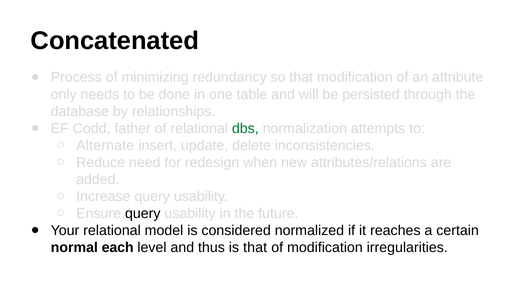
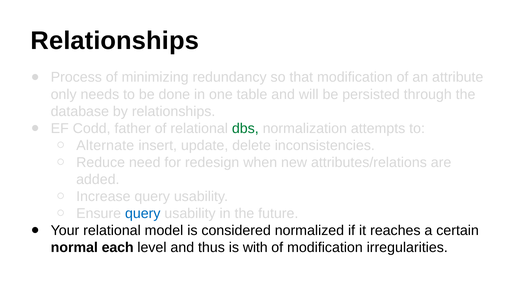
Concatenated: Concatenated -> Relationships (115, 41)
query colour: black -> blue (143, 213)
is that: that -> with (255, 247)
